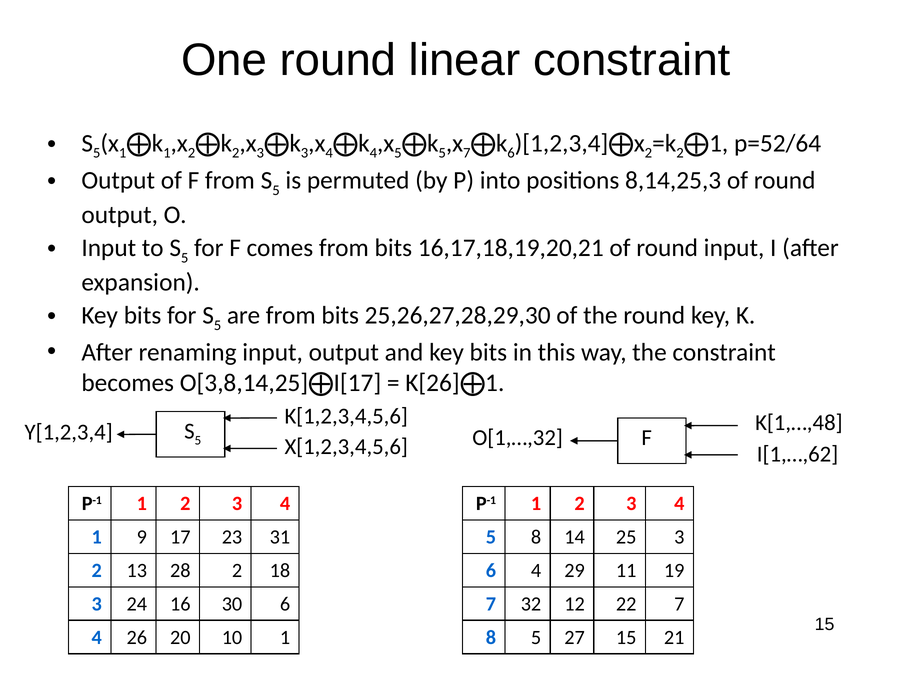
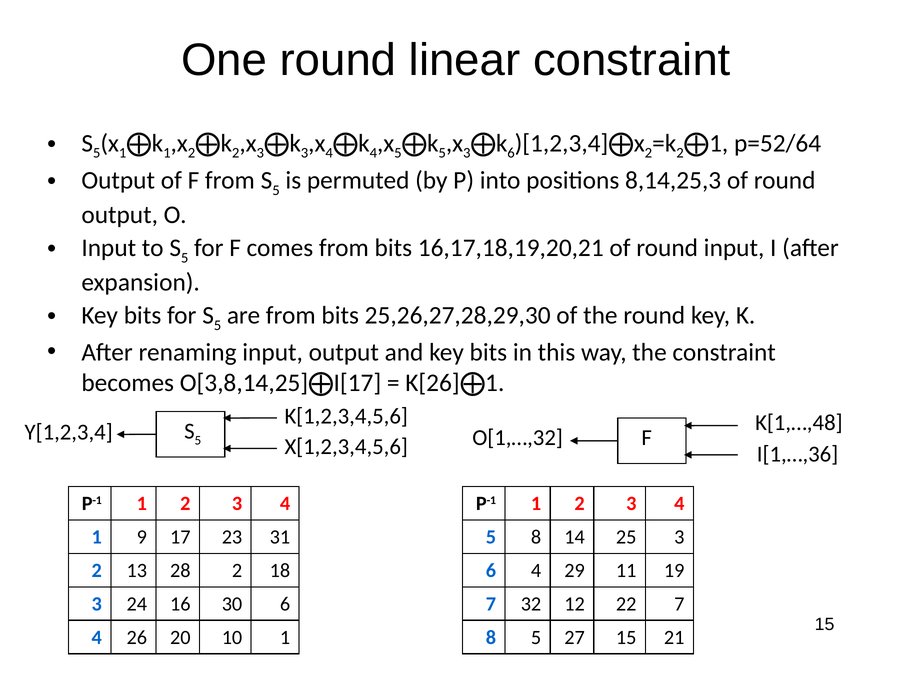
7: 7 -> 3 (467, 153)
I[1,…,62: I[1,…,62 -> I[1,…,36 (798, 454)
